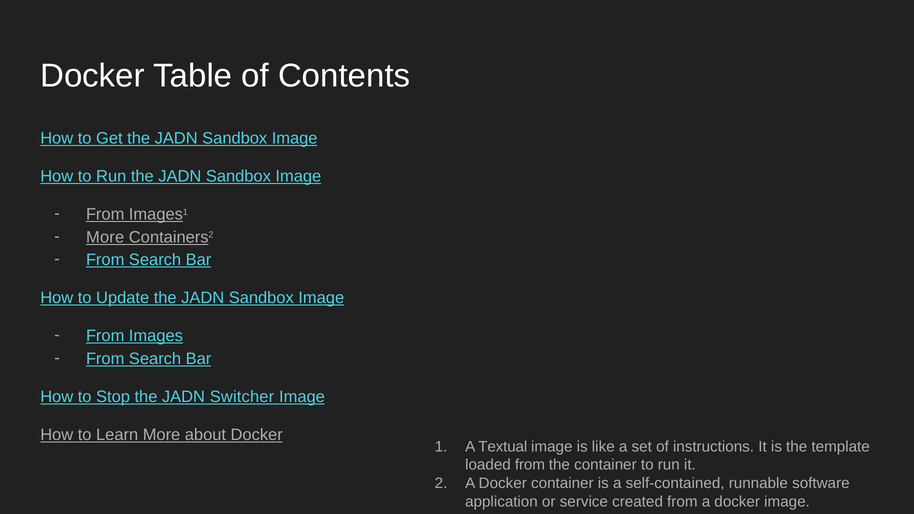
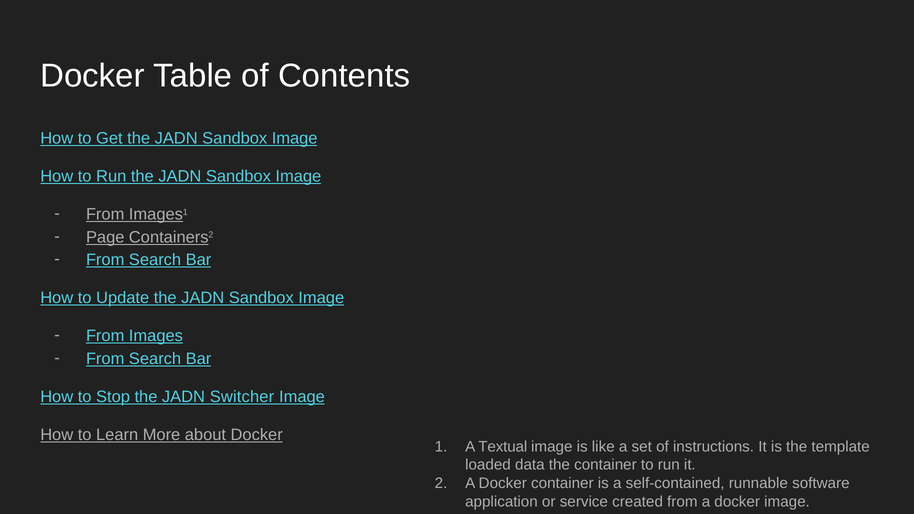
More: More -> Page (105, 237)
loaded from: from -> data (530, 465)
